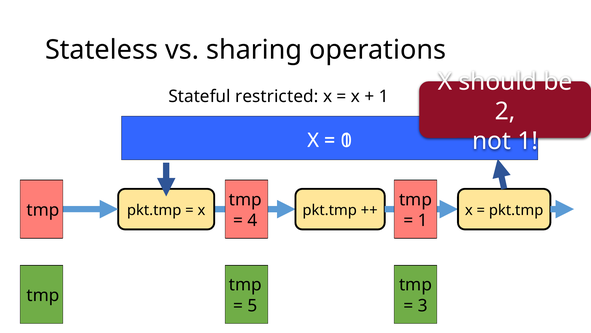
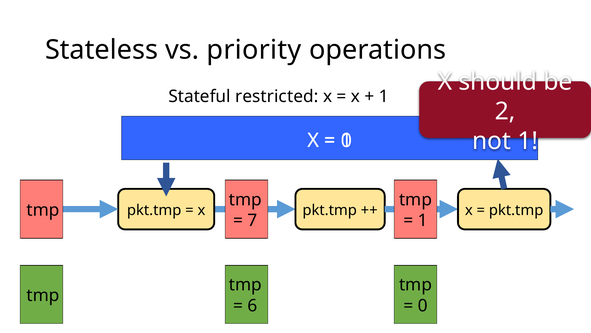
sharing: sharing -> priority (254, 50)
4: 4 -> 7 (252, 220)
5: 5 -> 6 (252, 305)
3: 3 -> 0 (423, 305)
